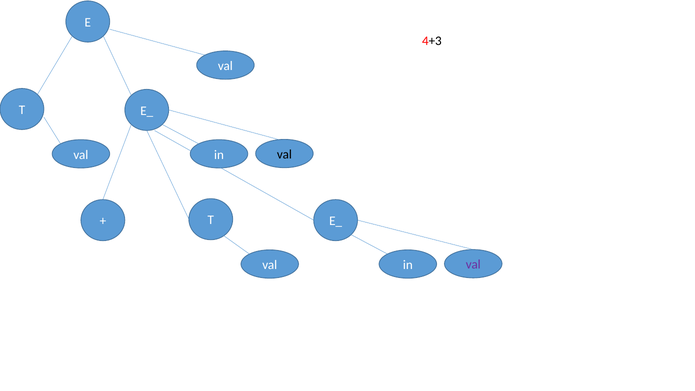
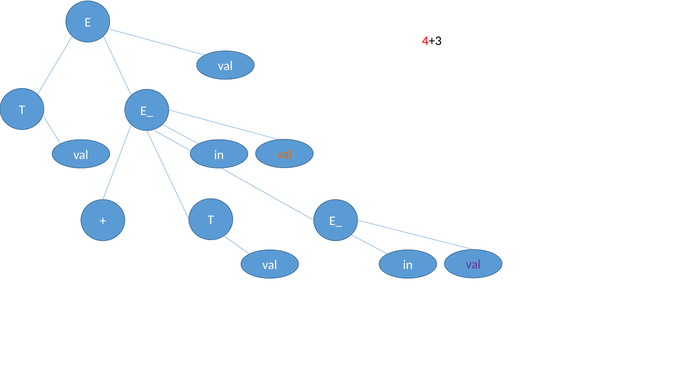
val colour: black -> orange (284, 154)
